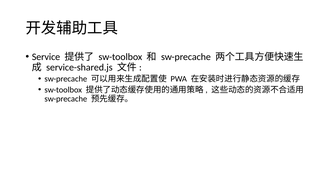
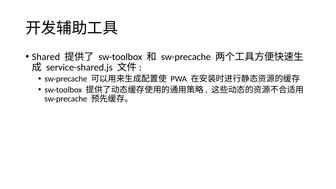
Service: Service -> Shared (46, 57)
